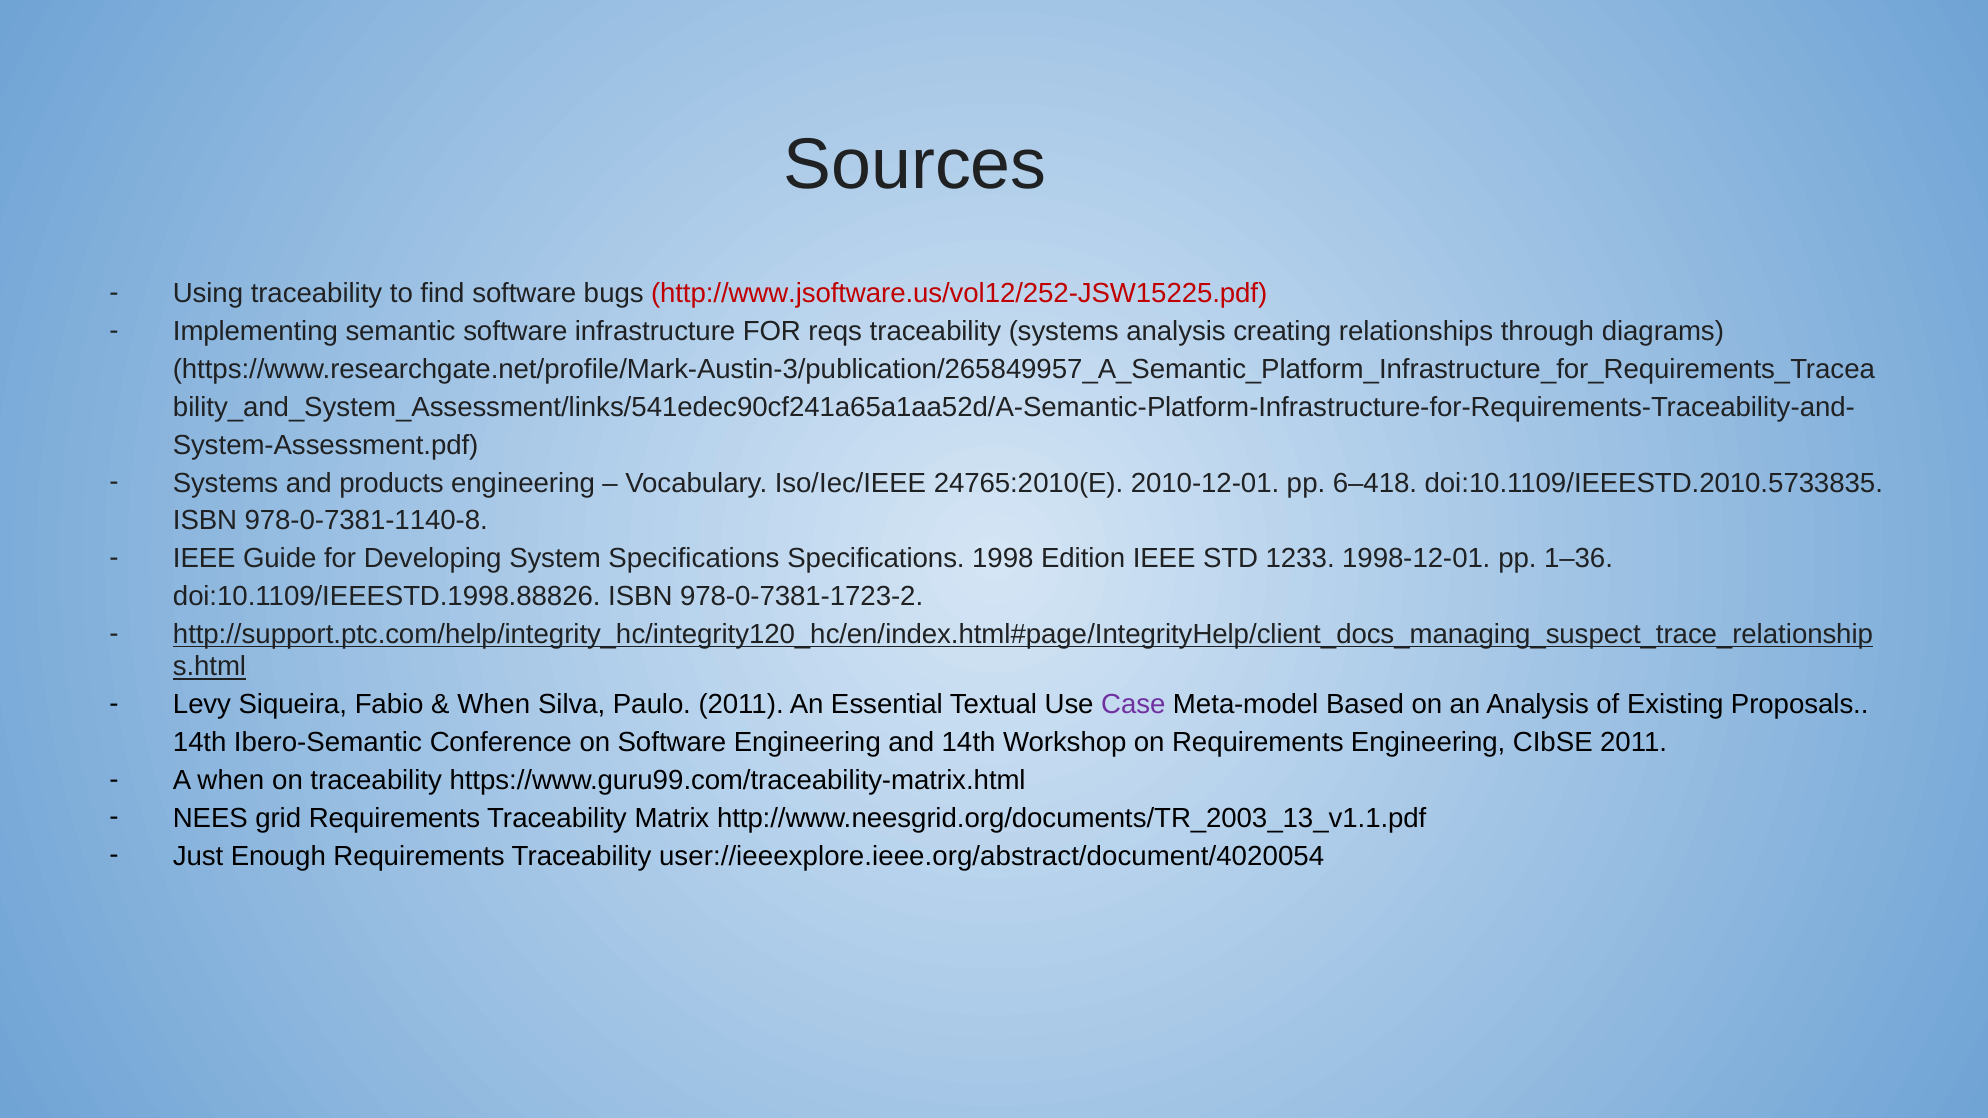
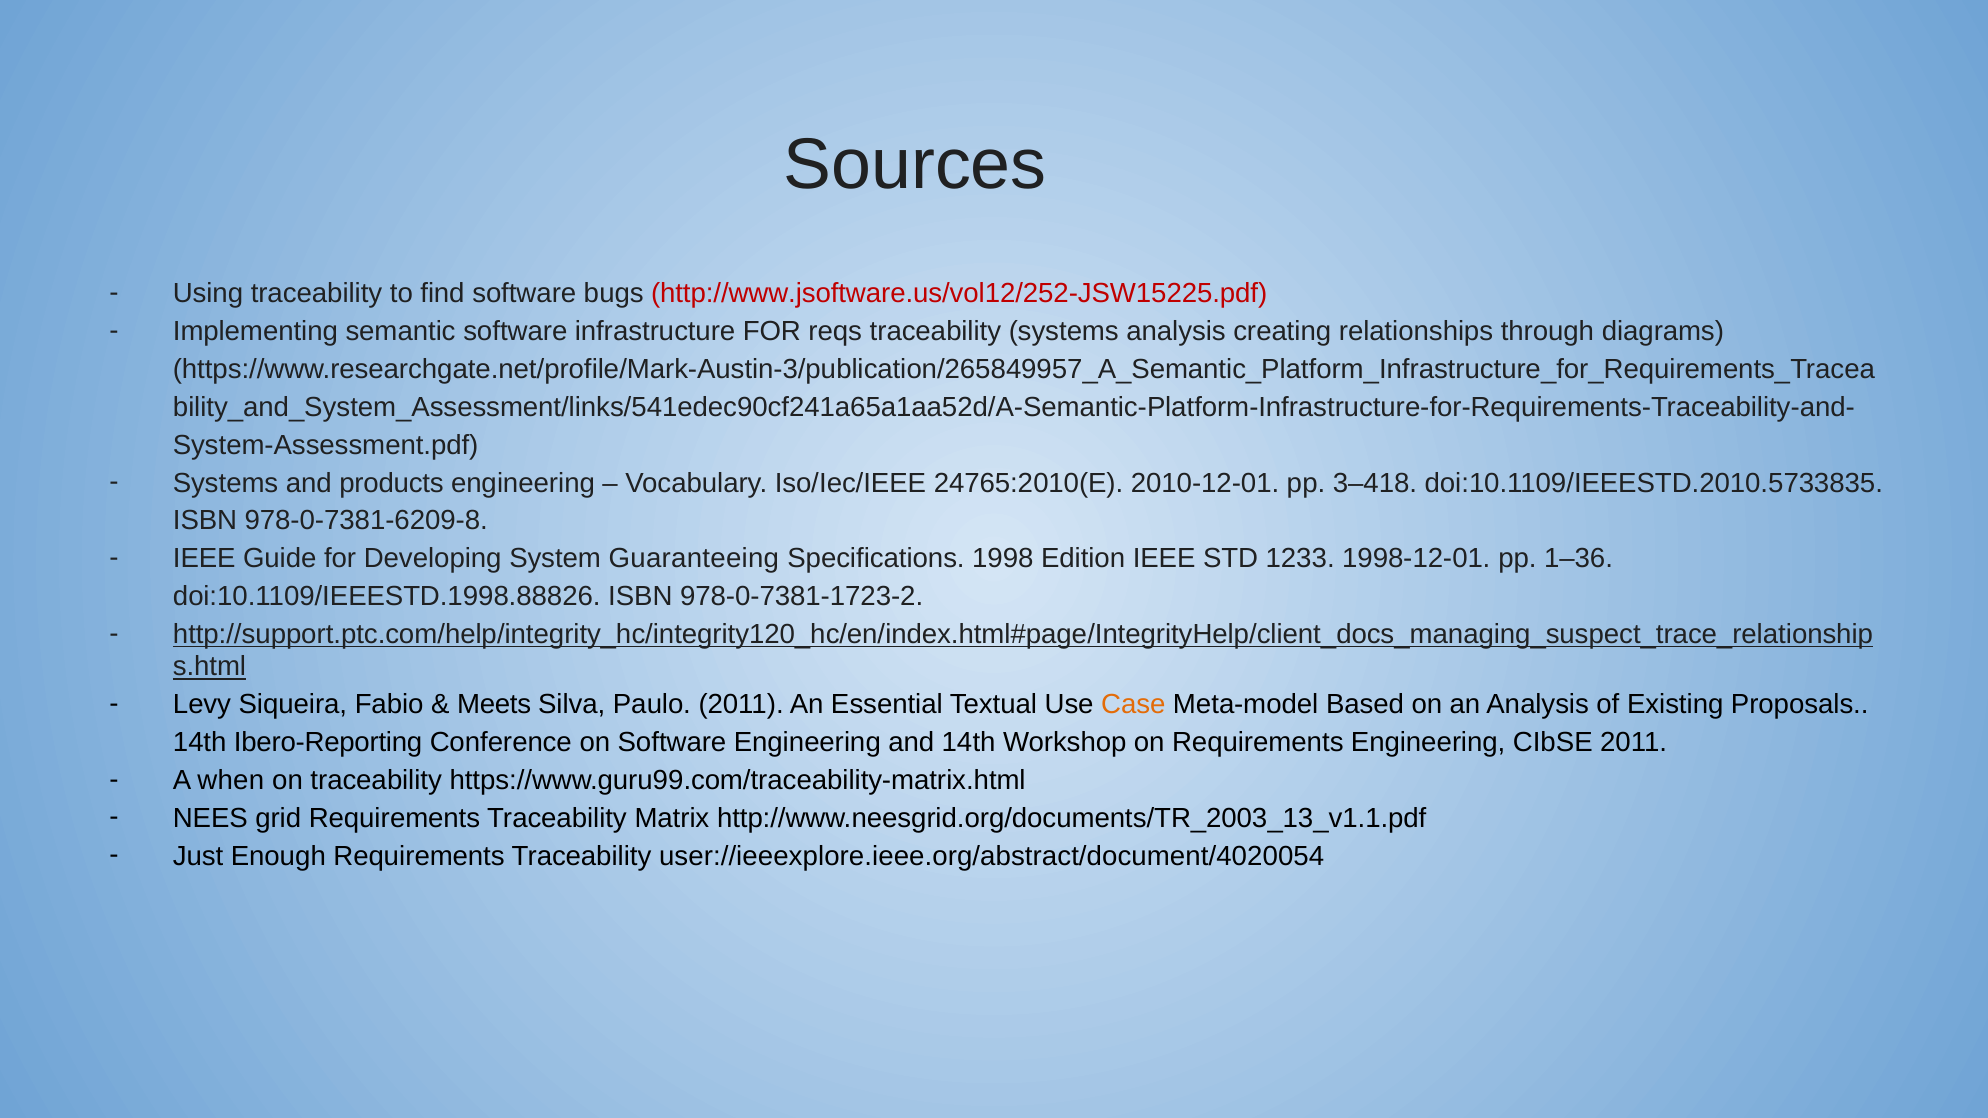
6–418: 6–418 -> 3–418 (1375, 483)
978-0-7381-1140-8: 978-0-7381-1140-8 -> 978-0-7381-6209-8 (366, 521)
System Specifications: Specifications -> Guaranteeing (694, 559)
When: When -> Meets (494, 705)
Case colour: purple -> orange (1133, 705)
Ibero-Semantic: Ibero-Semantic -> Ibero-Reporting (328, 743)
